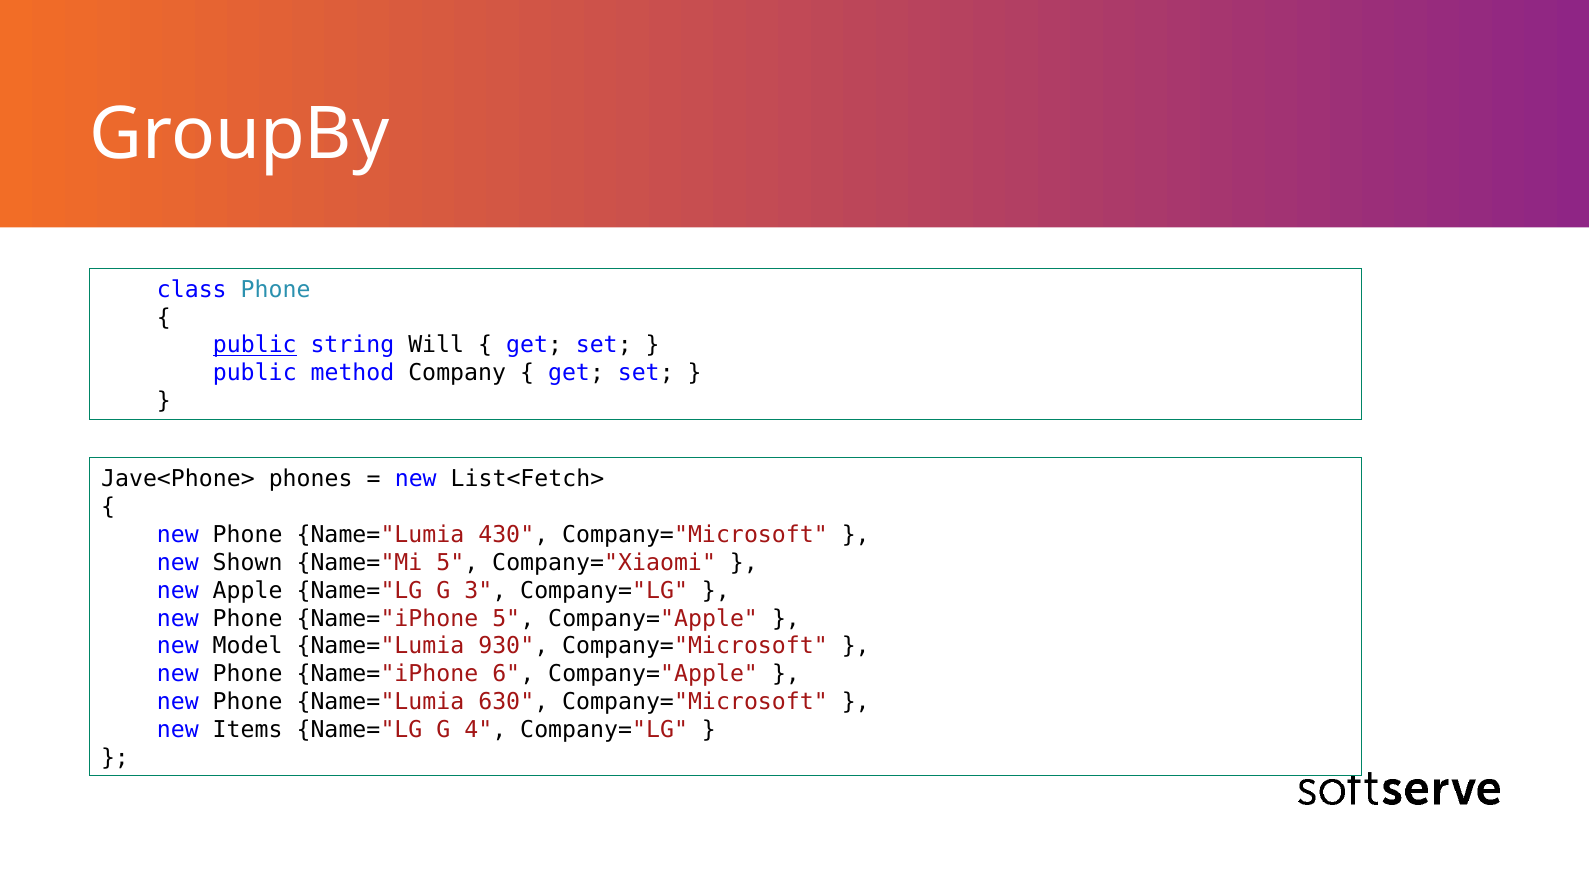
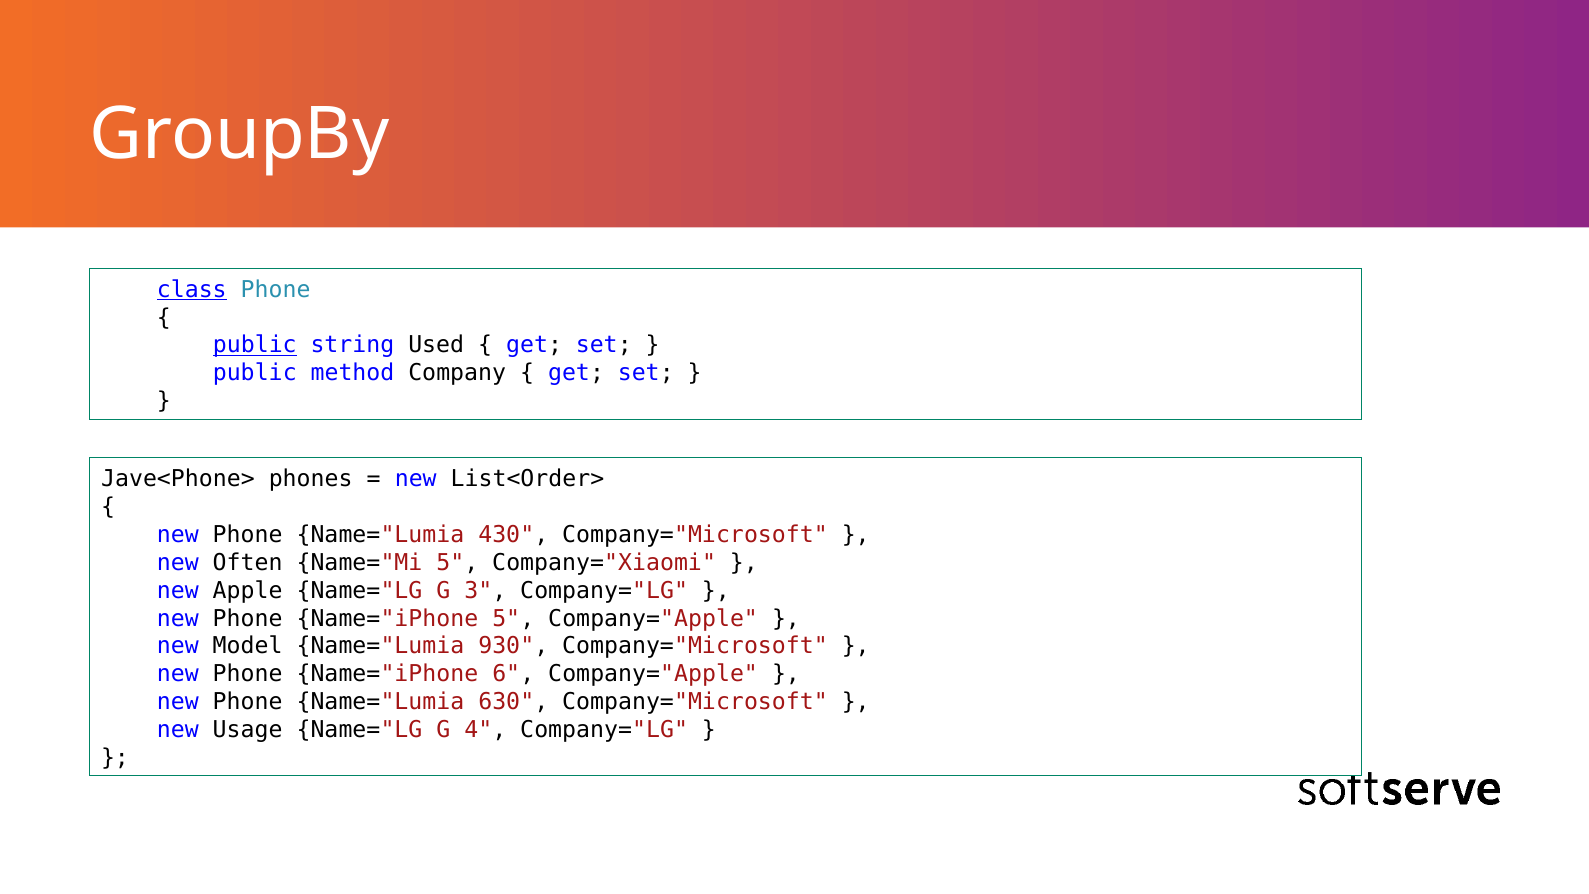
class underline: none -> present (192, 290)
Will: Will -> Used (436, 345)
List<Fetch>: List<Fetch> -> List<Order> (527, 479)
Shown: Shown -> Often (248, 563)
Items: Items -> Usage (248, 730)
